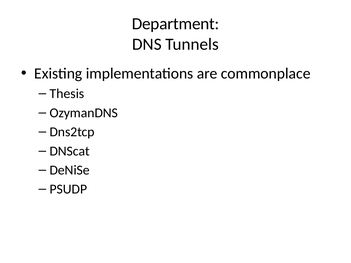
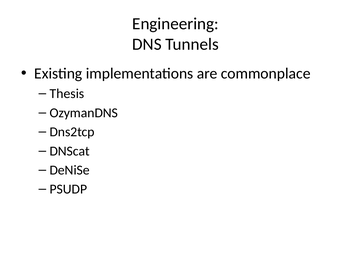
Department: Department -> Engineering (175, 24)
